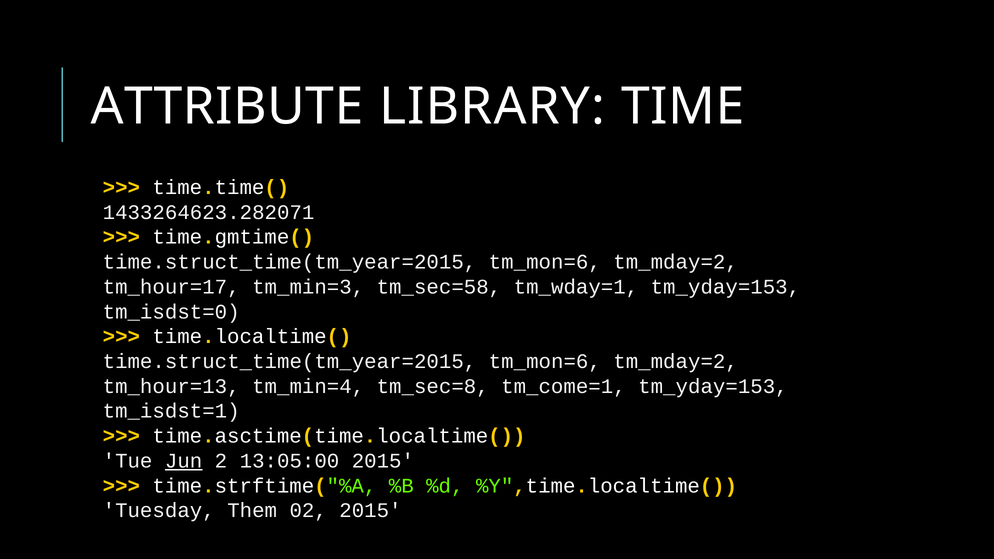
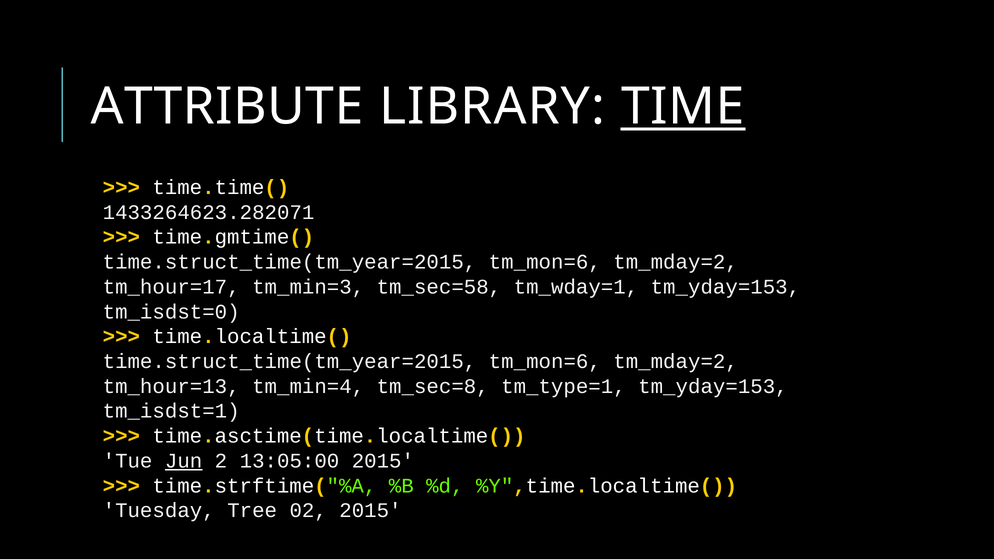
TIME underline: none -> present (683, 107)
tm_come=1: tm_come=1 -> tm_type=1 (563, 386)
Them: Them -> Tree (252, 511)
